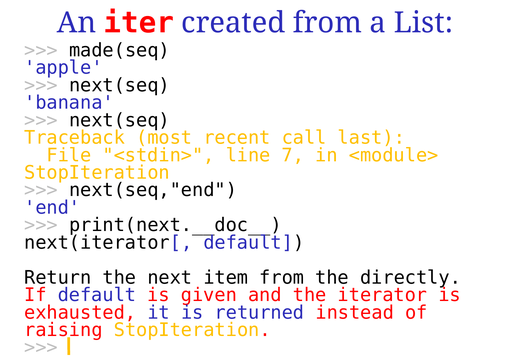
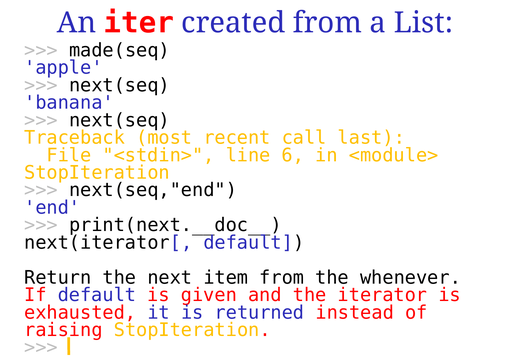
7: 7 -> 6 (293, 155)
directly: directly -> whenever (410, 277)
